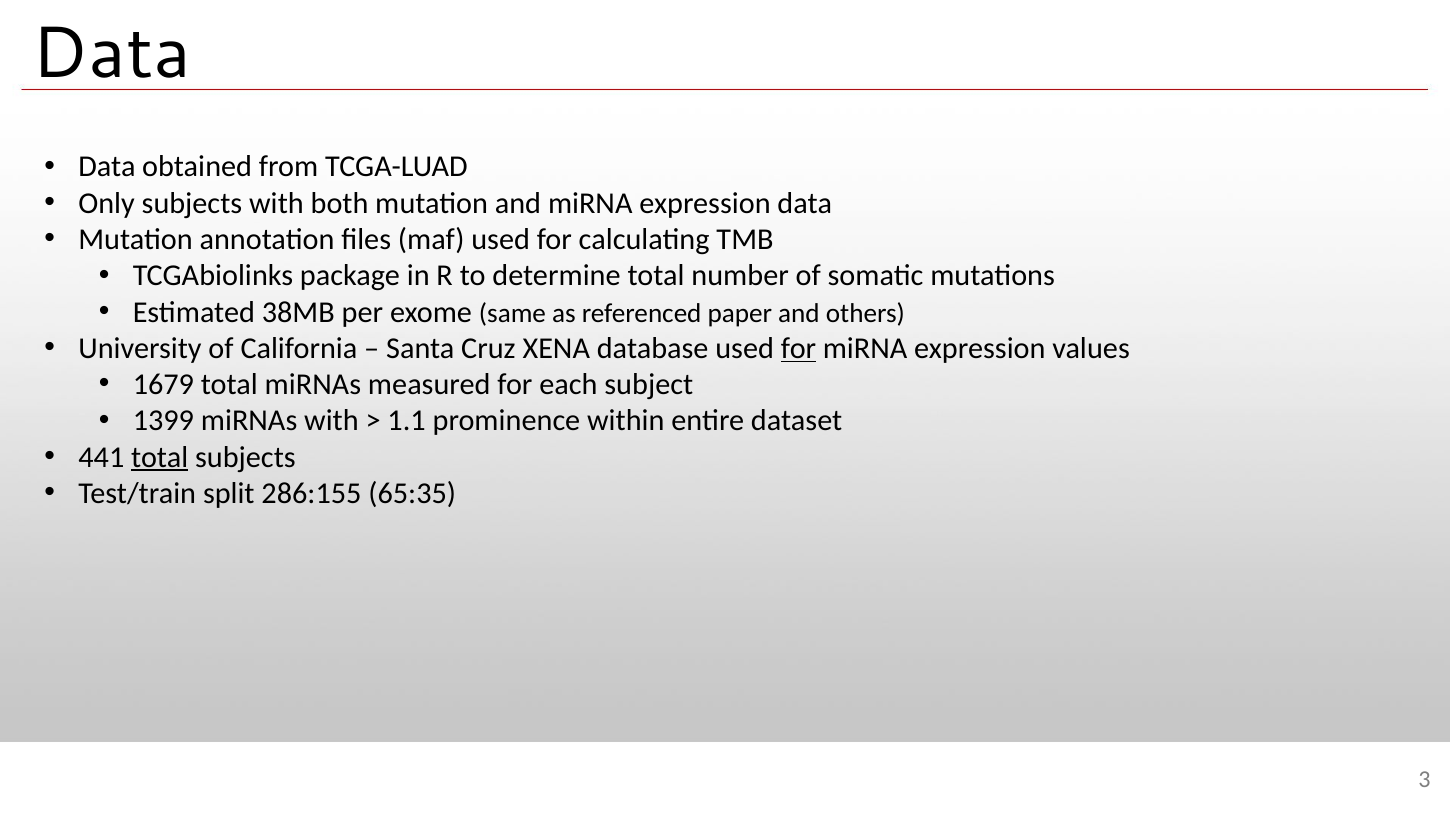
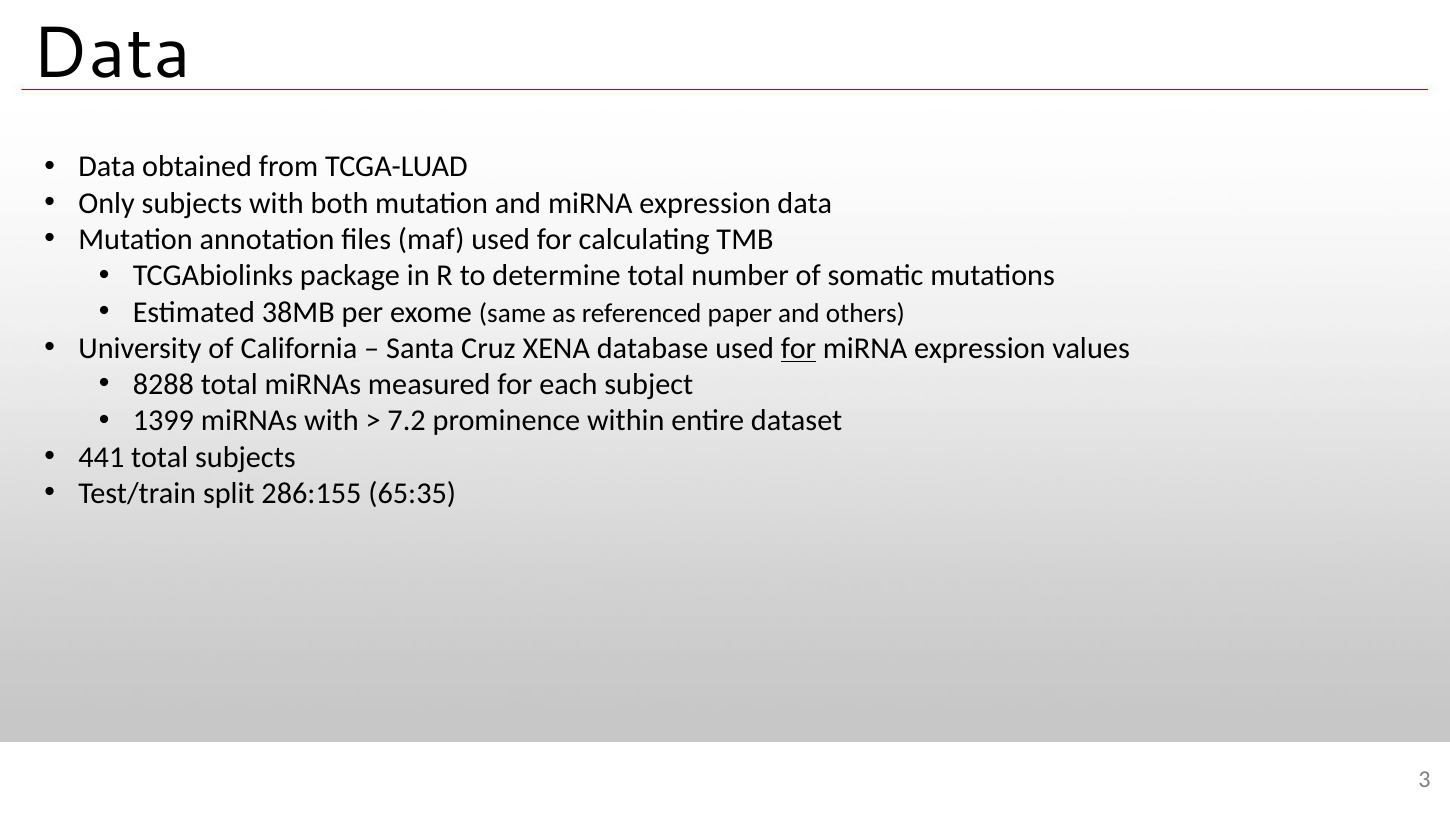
1679: 1679 -> 8288 (163, 385)
1.1: 1.1 -> 7.2 (407, 421)
total underline: present -> none (160, 457)
